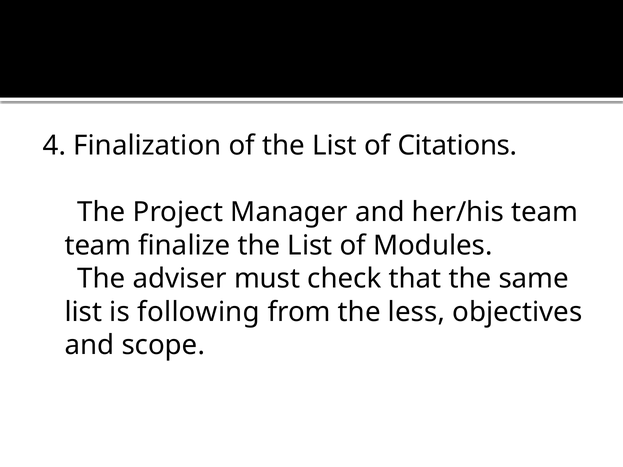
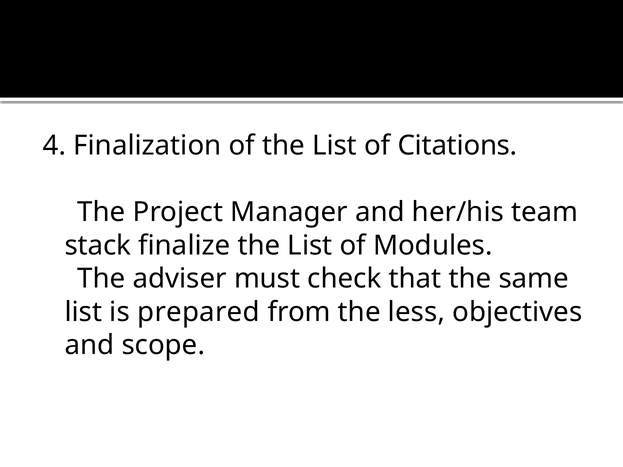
team: team -> stack (98, 246)
following: following -> prepared (199, 312)
